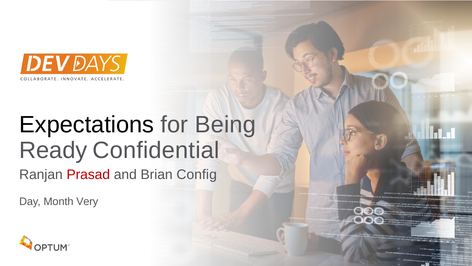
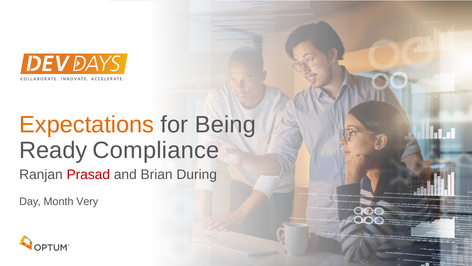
Expectations colour: black -> orange (87, 125)
Confidential: Confidential -> Compliance (156, 150)
Config: Config -> During (197, 174)
